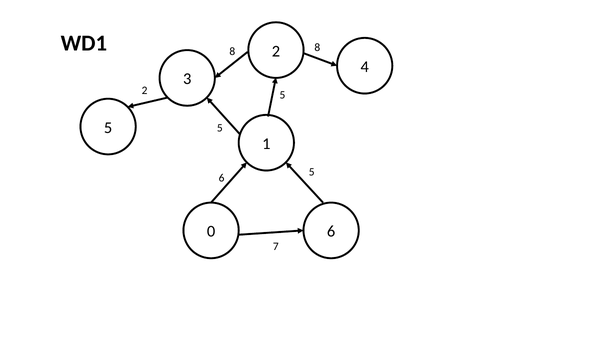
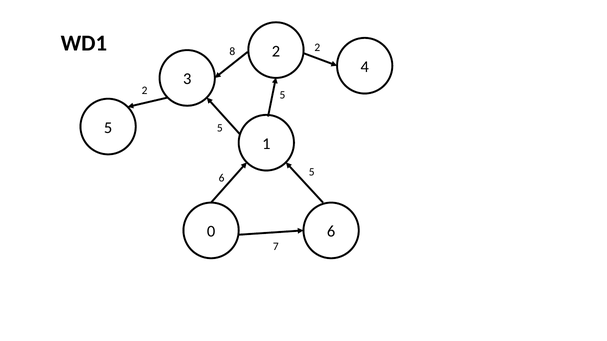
8 8: 8 -> 2 (317, 48)
